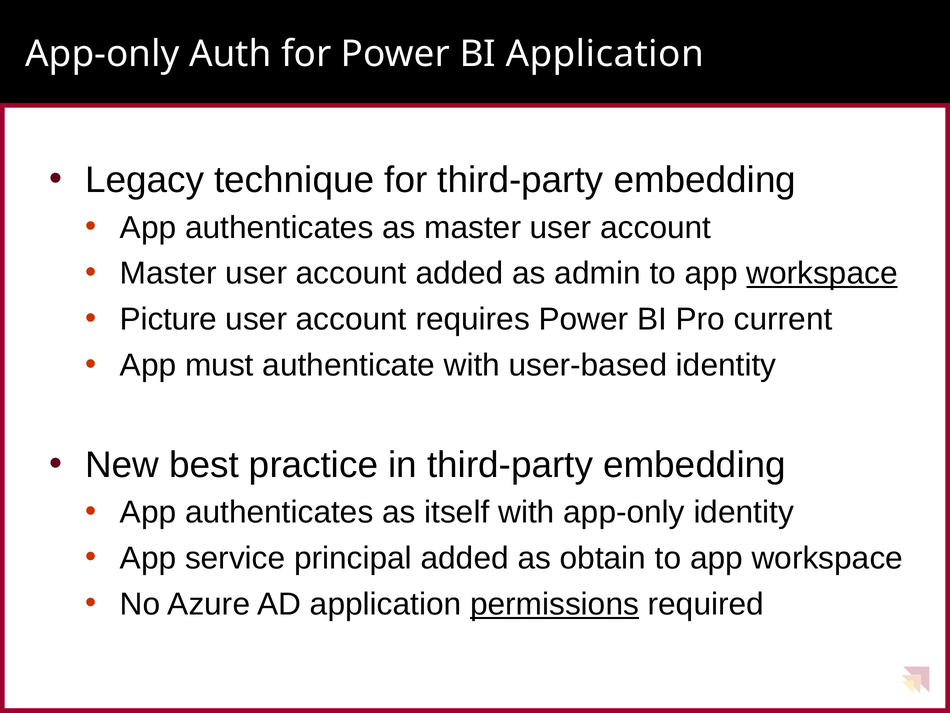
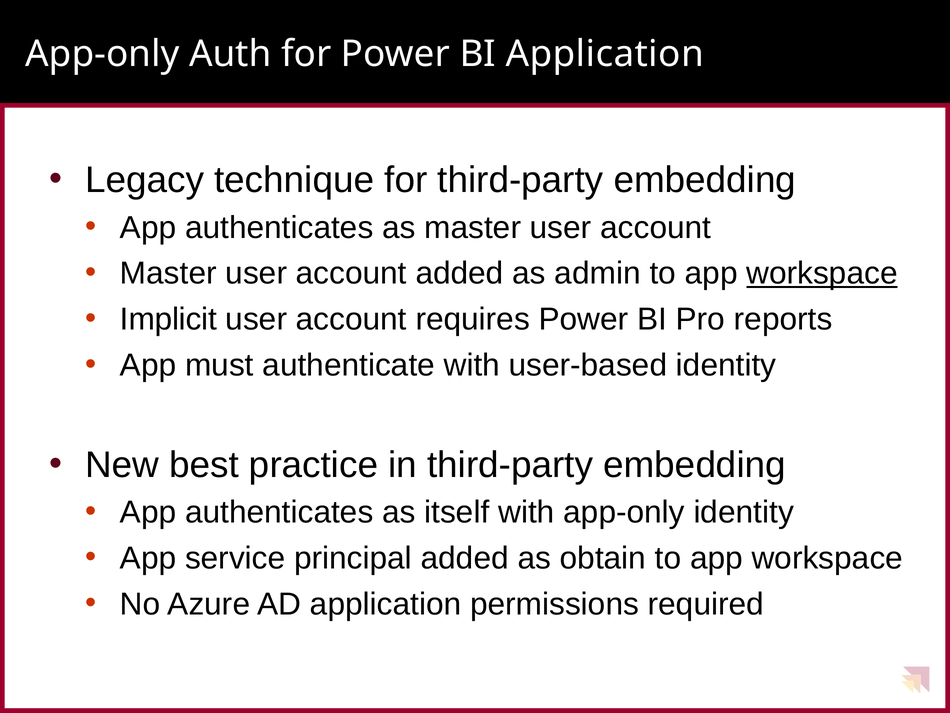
Picture: Picture -> Implicit (168, 319)
current: current -> reports (783, 319)
permissions underline: present -> none (555, 604)
